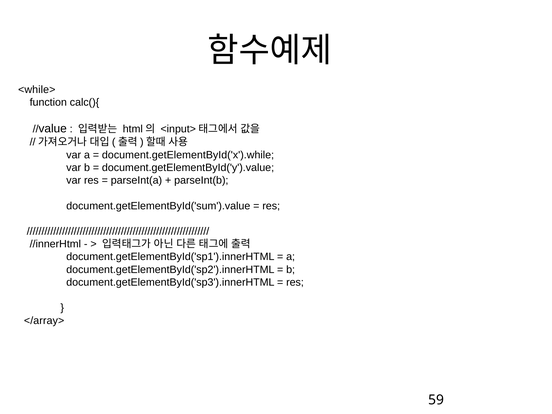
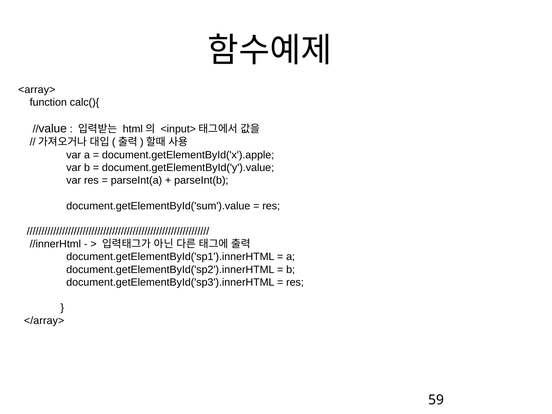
<while>: <while> -> <array> (37, 90)
document.getElementById('x').while: document.getElementById('x').while -> document.getElementById('x').apple (188, 155)
